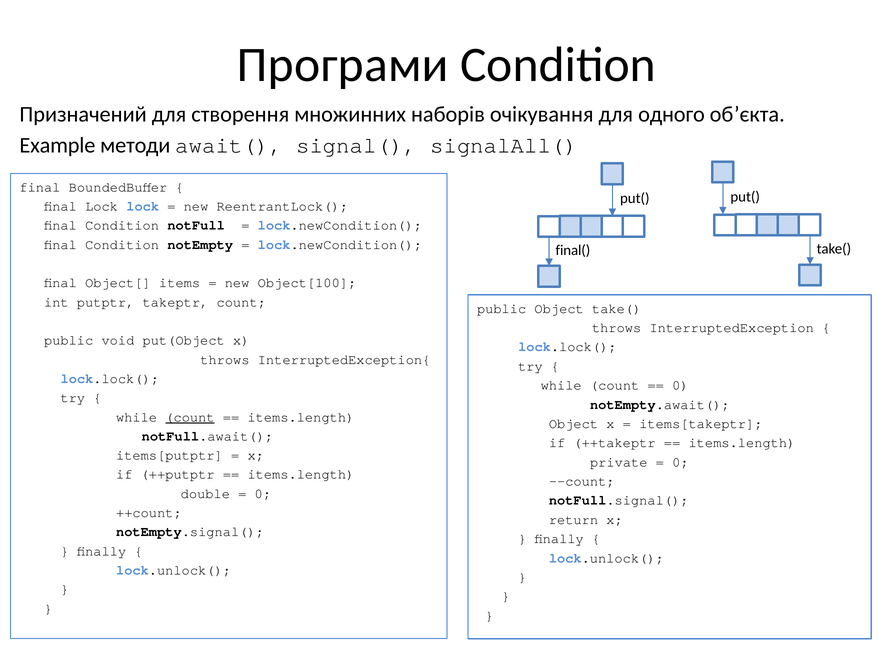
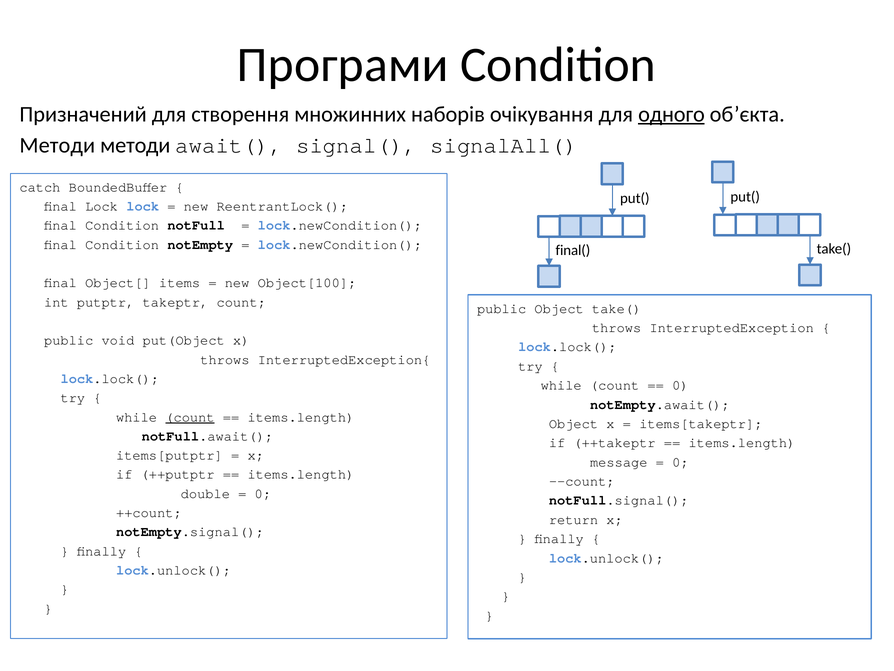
одного underline: none -> present (671, 114)
Example: Example -> Mетоди (57, 145)
final: final -> catch (40, 187)
private: private -> message (619, 462)
